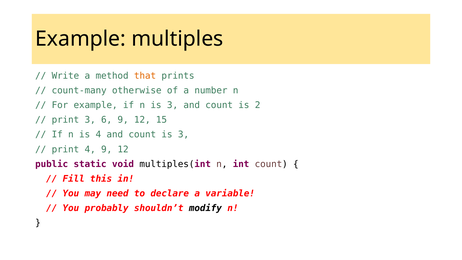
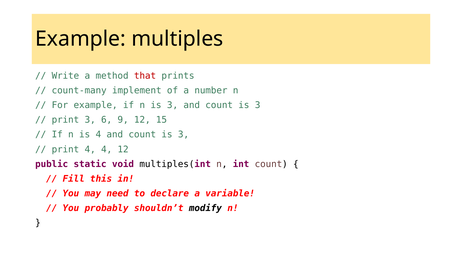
that colour: orange -> red (145, 76)
otherwise: otherwise -> implement (137, 90)
2: 2 -> 3 (258, 105)
4 9: 9 -> 4 (107, 149)
